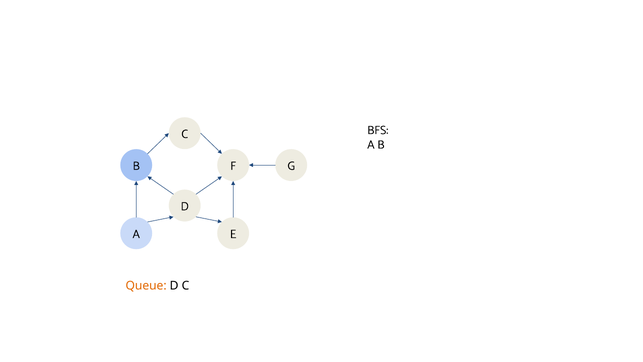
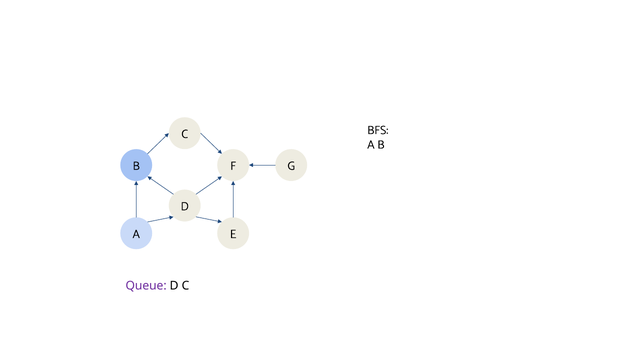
Queue colour: orange -> purple (146, 286)
